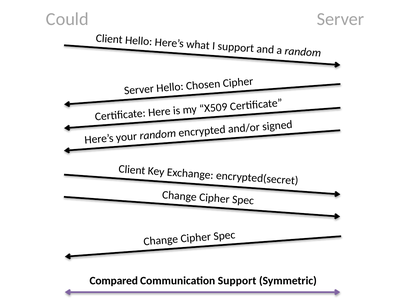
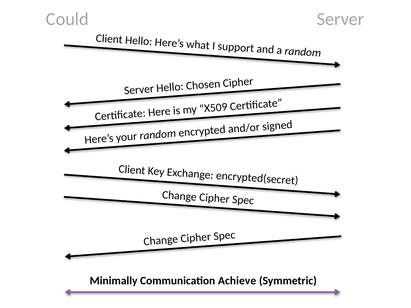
Compared: Compared -> Minimally (114, 281)
Communication Support: Support -> Achieve (237, 281)
